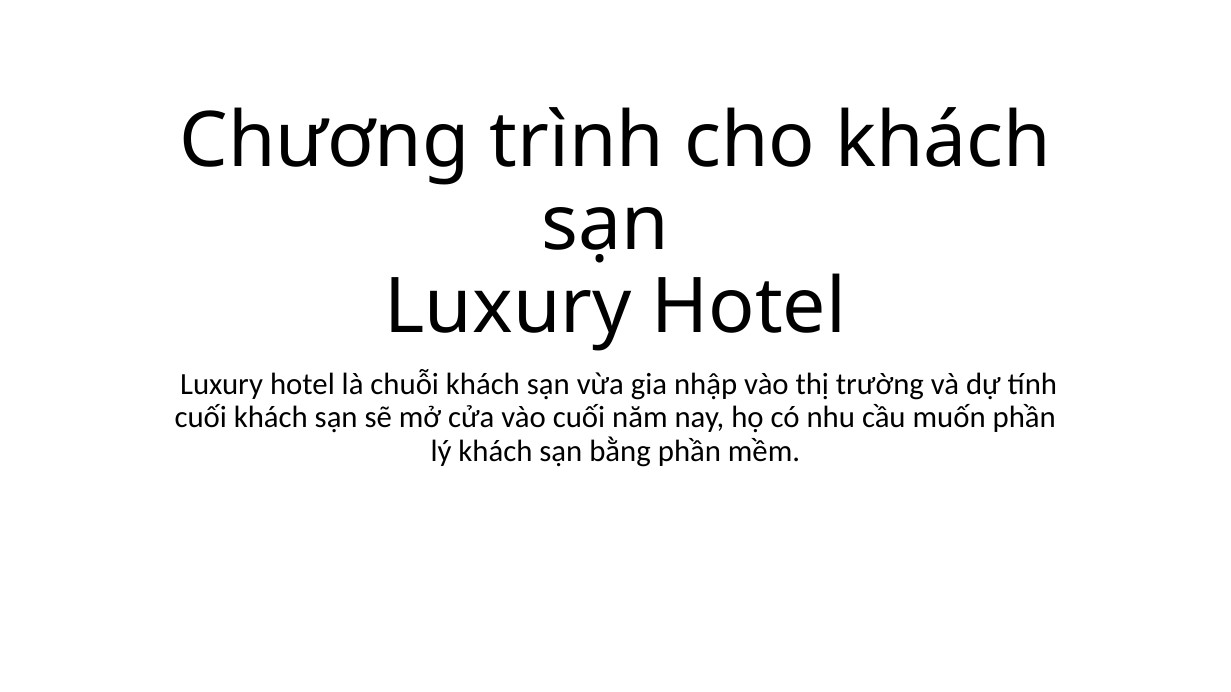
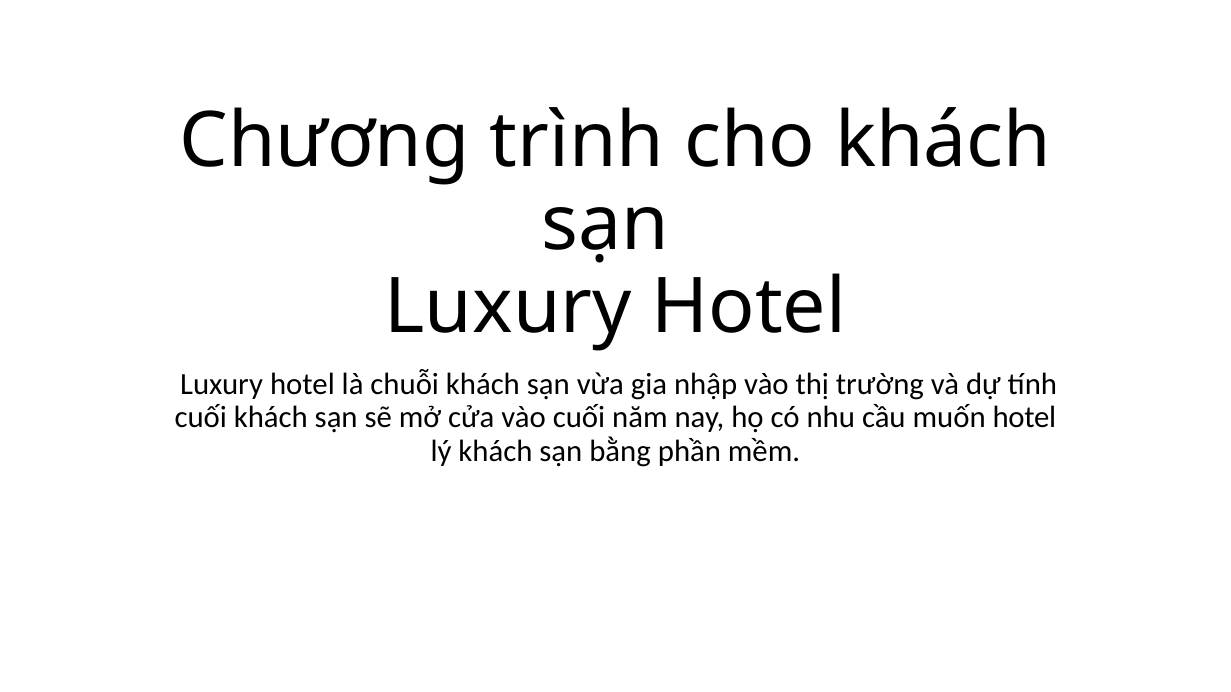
muốn phần: phần -> hotel (1024, 418)
